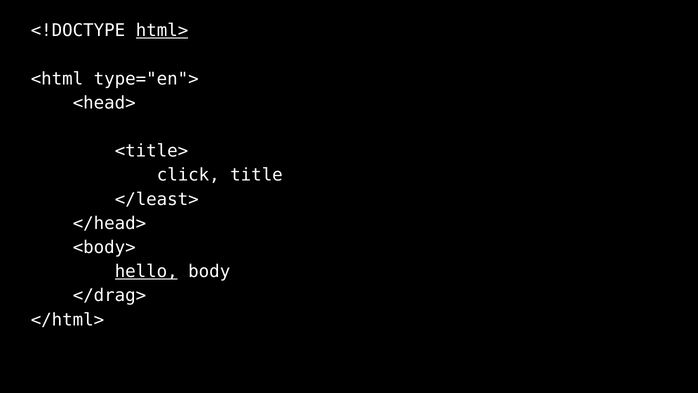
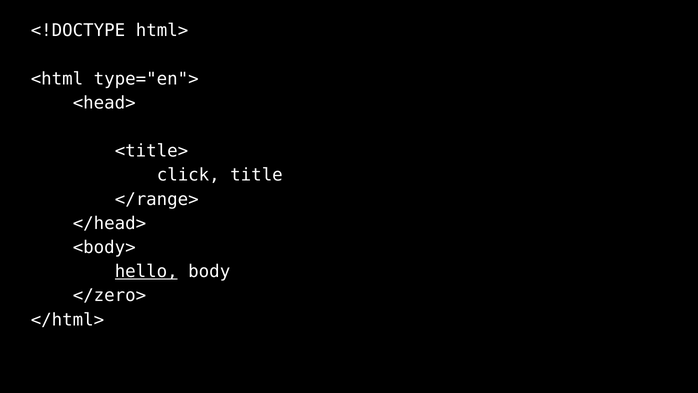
html> underline: present -> none (162, 31)
</least>: </least> -> </range> (157, 199)
</drag>: </drag> -> </zero> (109, 295)
